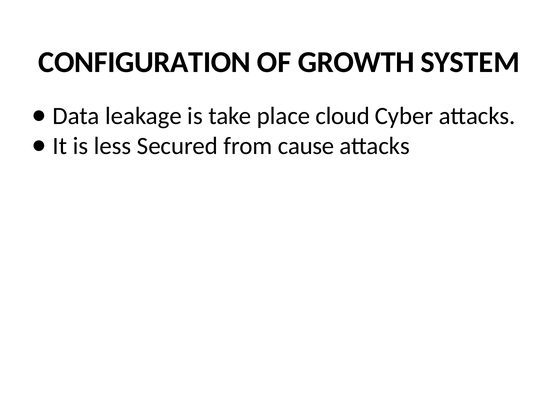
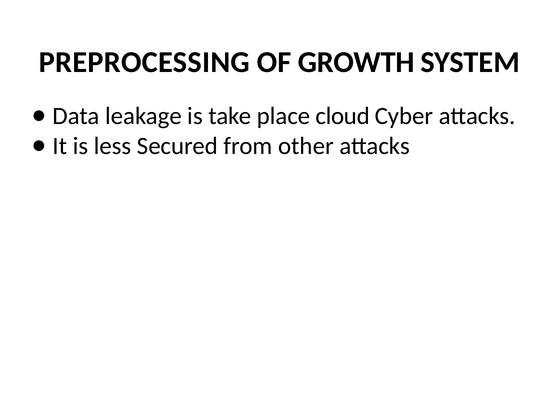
CONFIGURATION: CONFIGURATION -> PREPROCESSING (144, 62)
cause: cause -> other (306, 146)
